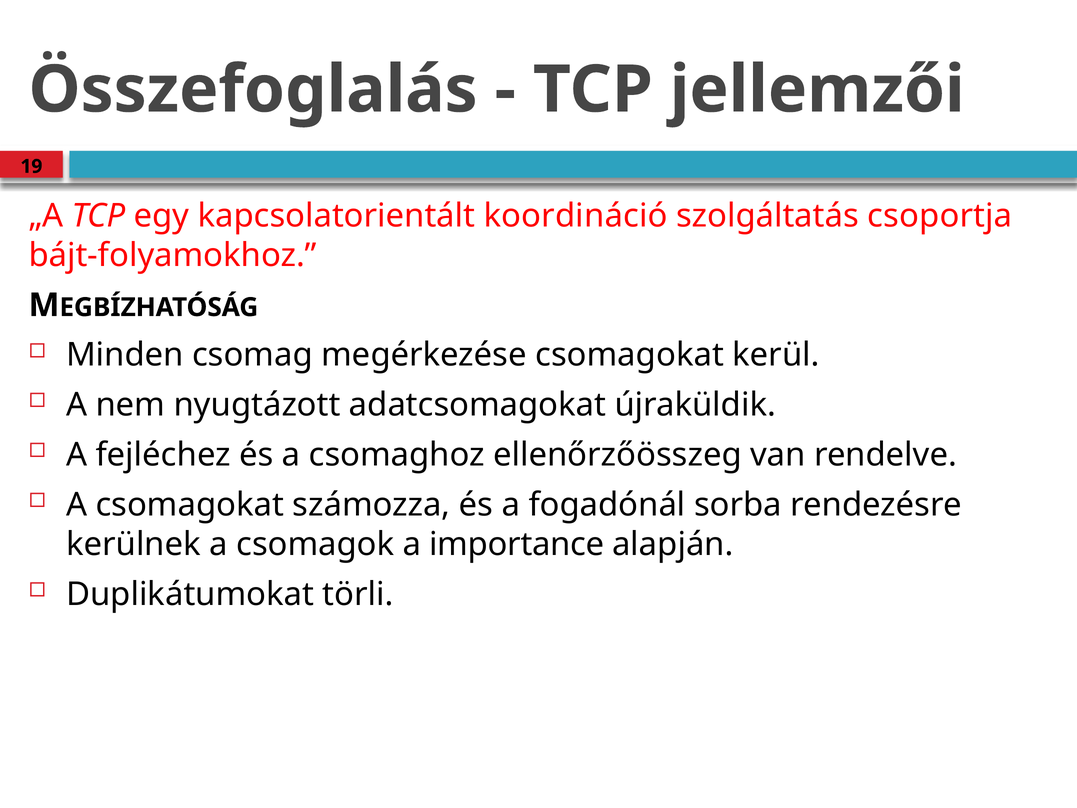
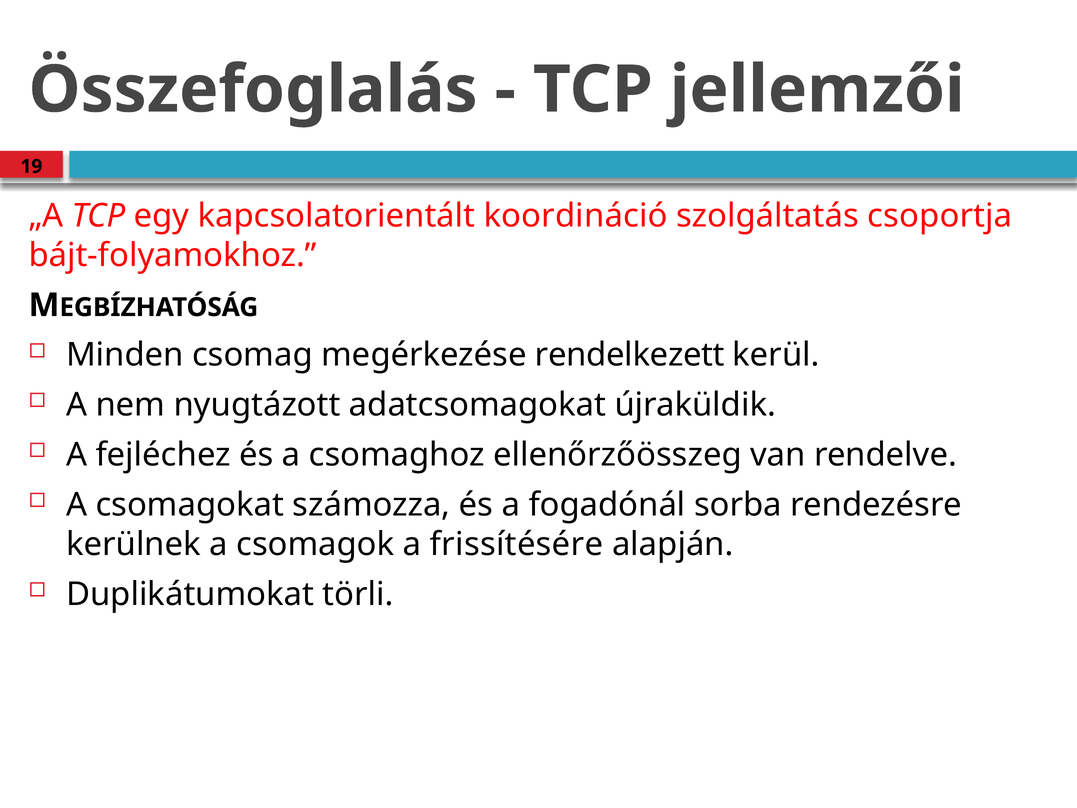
megérkezése csomagokat: csomagokat -> rendelkezett (630, 355)
importance: importance -> frissítésére (517, 544)
